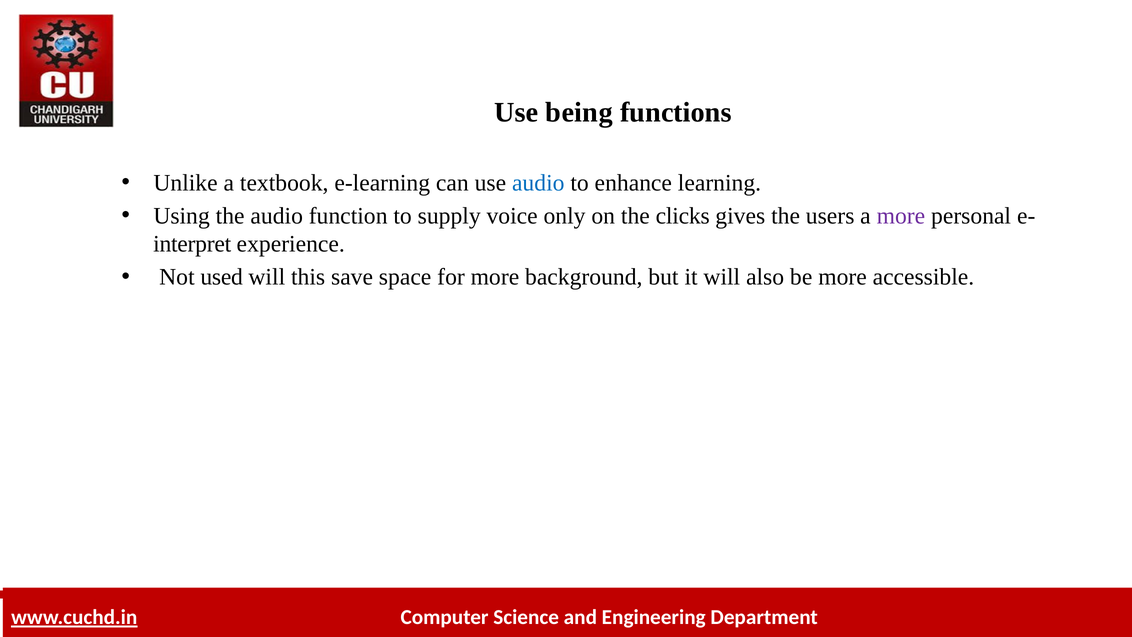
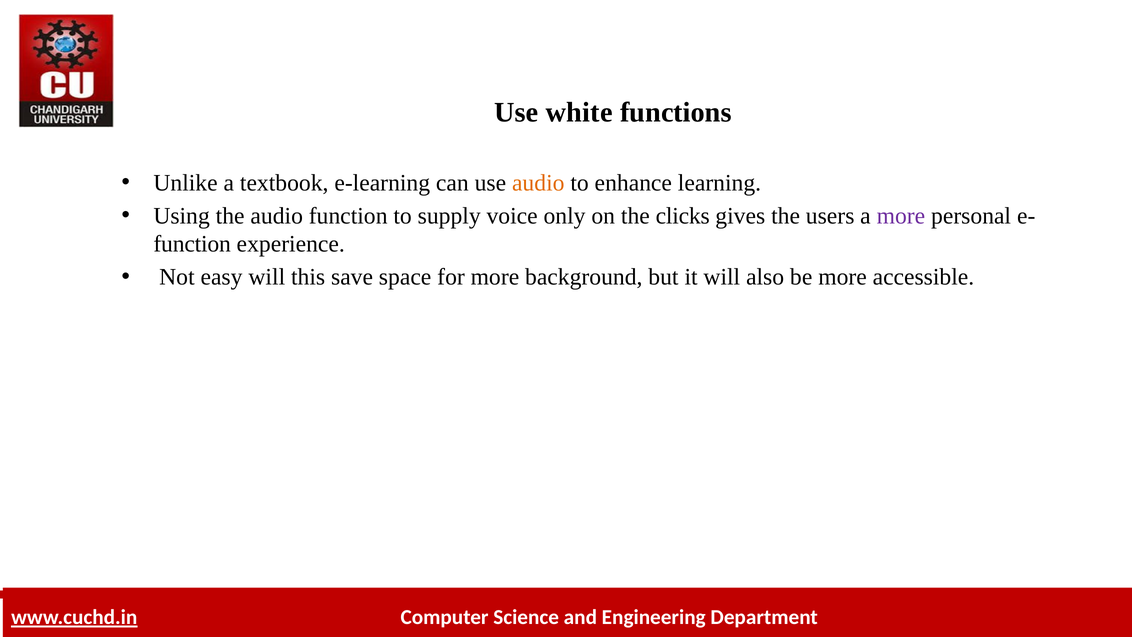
being: being -> white (579, 112)
audio colour: blue -> orange (538, 183)
interpret: interpret -> function (192, 244)
used: used -> easy (222, 277)
